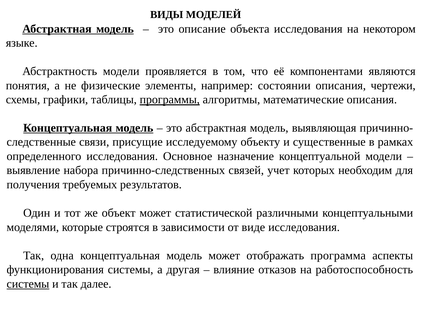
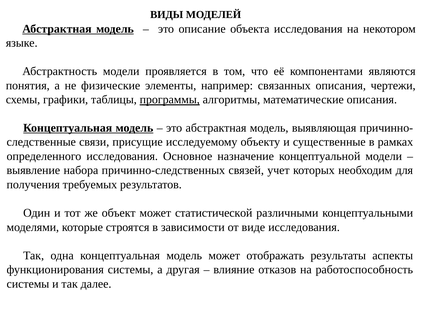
состоянии: состоянии -> связанных (284, 85)
программа: программа -> результаты (338, 255)
системы underline: present -> none (28, 284)
